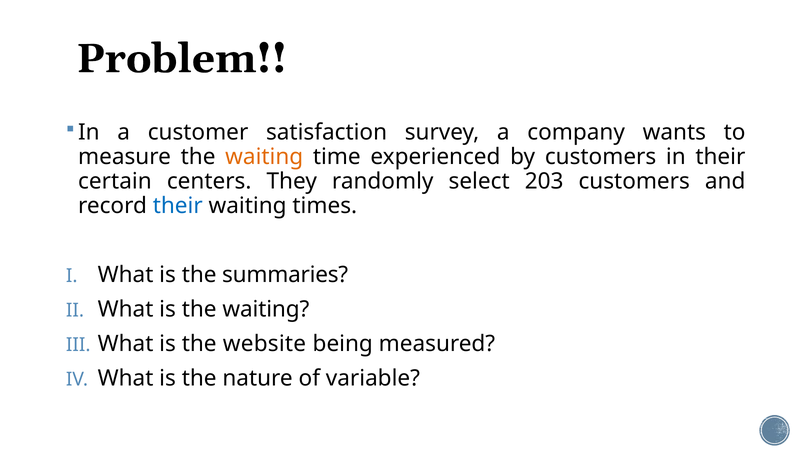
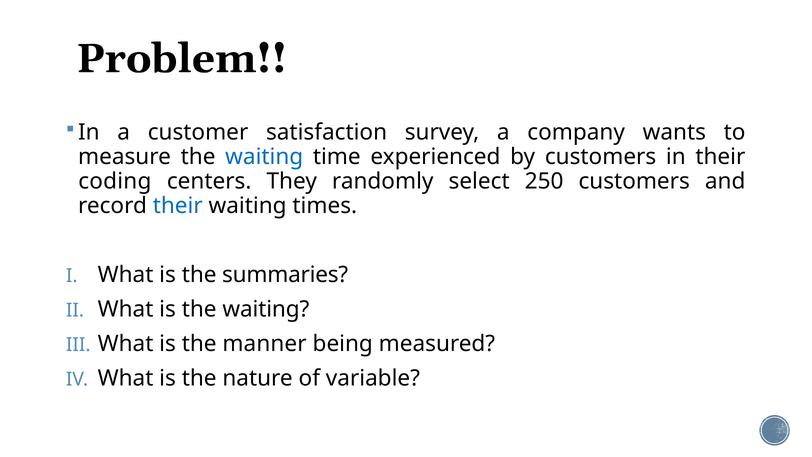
waiting colour: orange -> blue (264, 157)
certain: certain -> coding (115, 181)
203: 203 -> 250 (544, 181)
website: website -> manner (265, 344)
